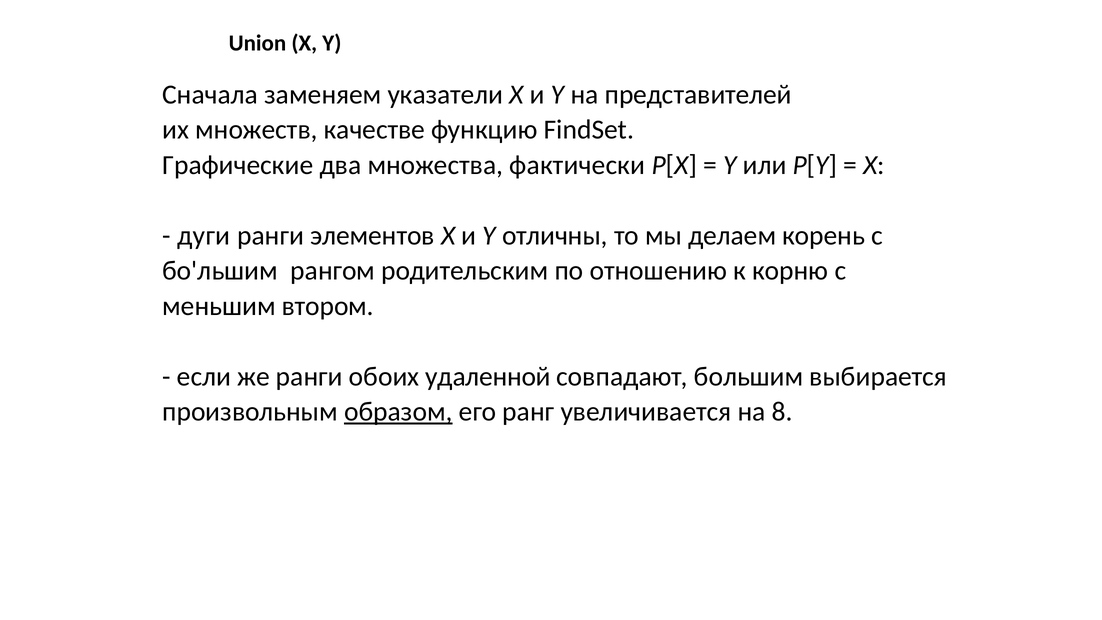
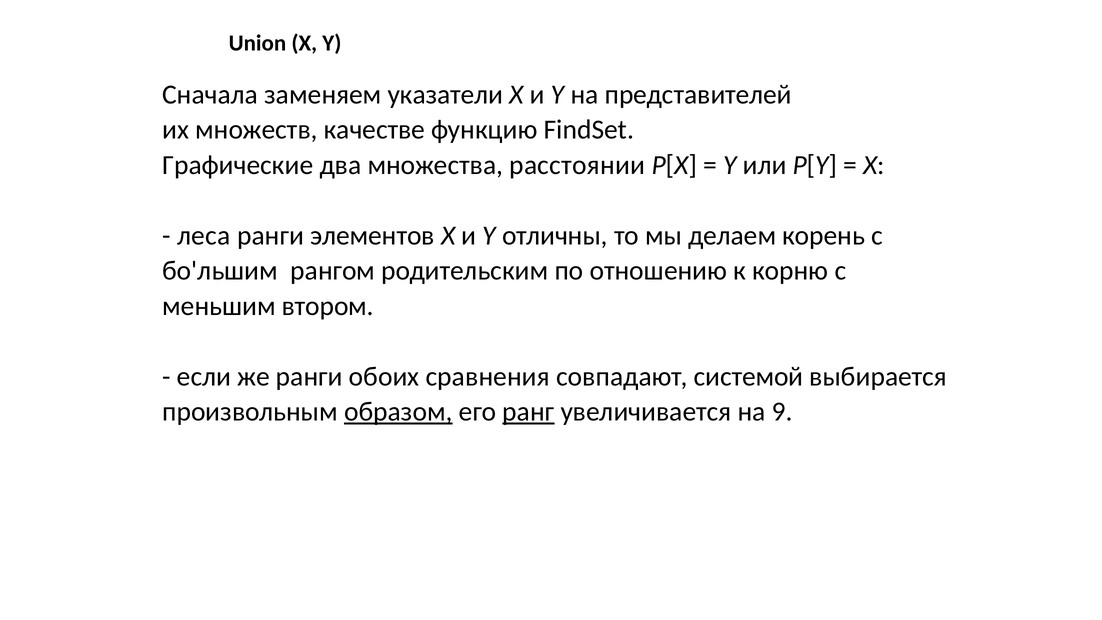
фактически: фактически -> расстоянии (577, 165)
дуги: дуги -> леса (204, 235)
удаленной: удаленной -> сравнения (488, 376)
большим: большим -> системой (749, 376)
ранг underline: none -> present (528, 412)
8: 8 -> 9 (782, 412)
